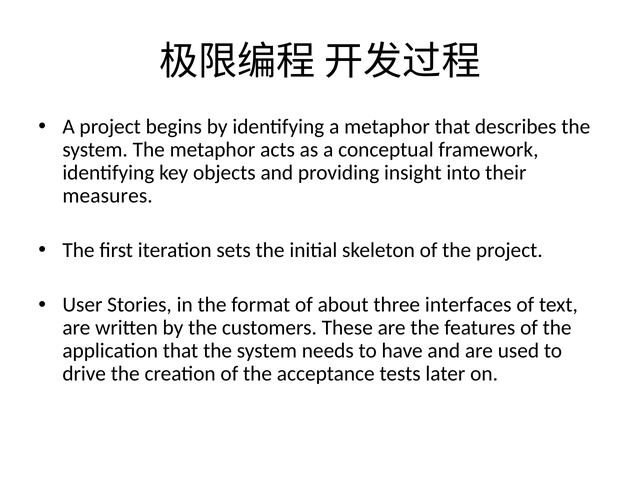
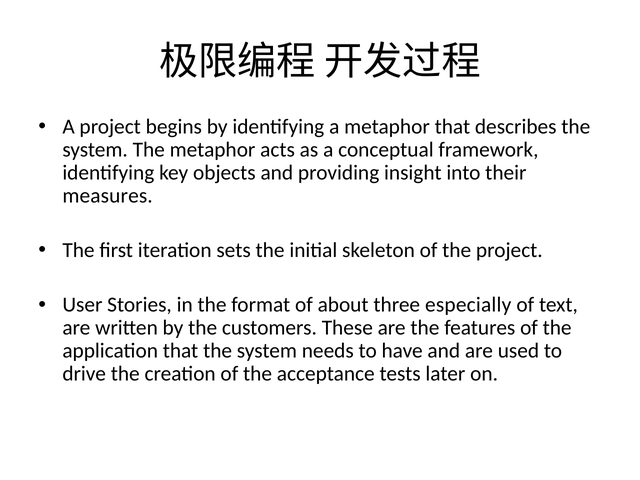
interfaces: interfaces -> especially (468, 305)
